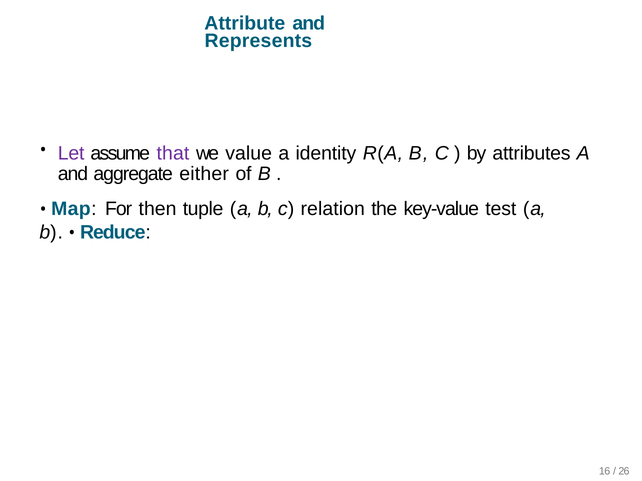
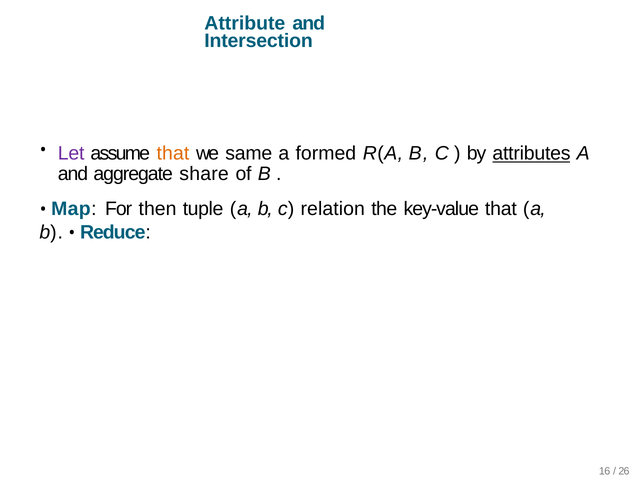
Represents: Represents -> Intersection (259, 41)
that colour: purple -> orange (173, 154)
value: value -> same (249, 154)
identity: identity -> formed (326, 154)
attributes underline: none -> present (531, 154)
either: either -> share (204, 174)
key-value test: test -> that (501, 209)
